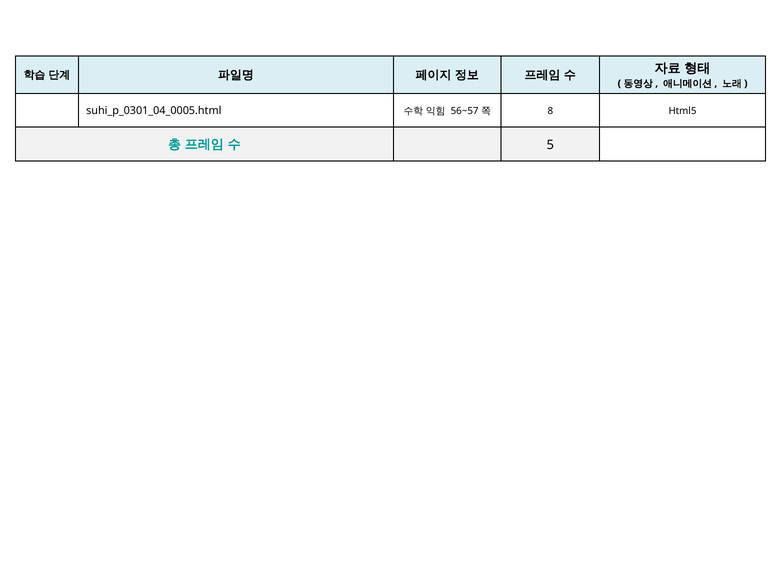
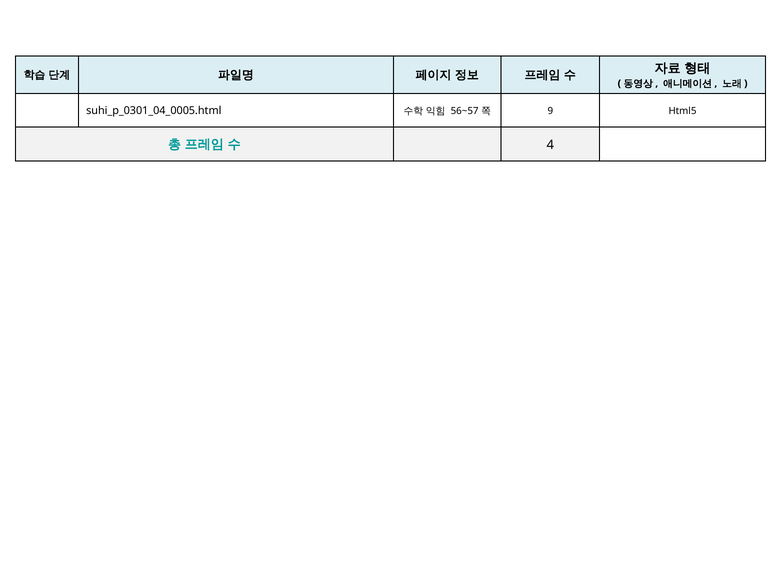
8: 8 -> 9 (550, 111)
5: 5 -> 4 (550, 145)
